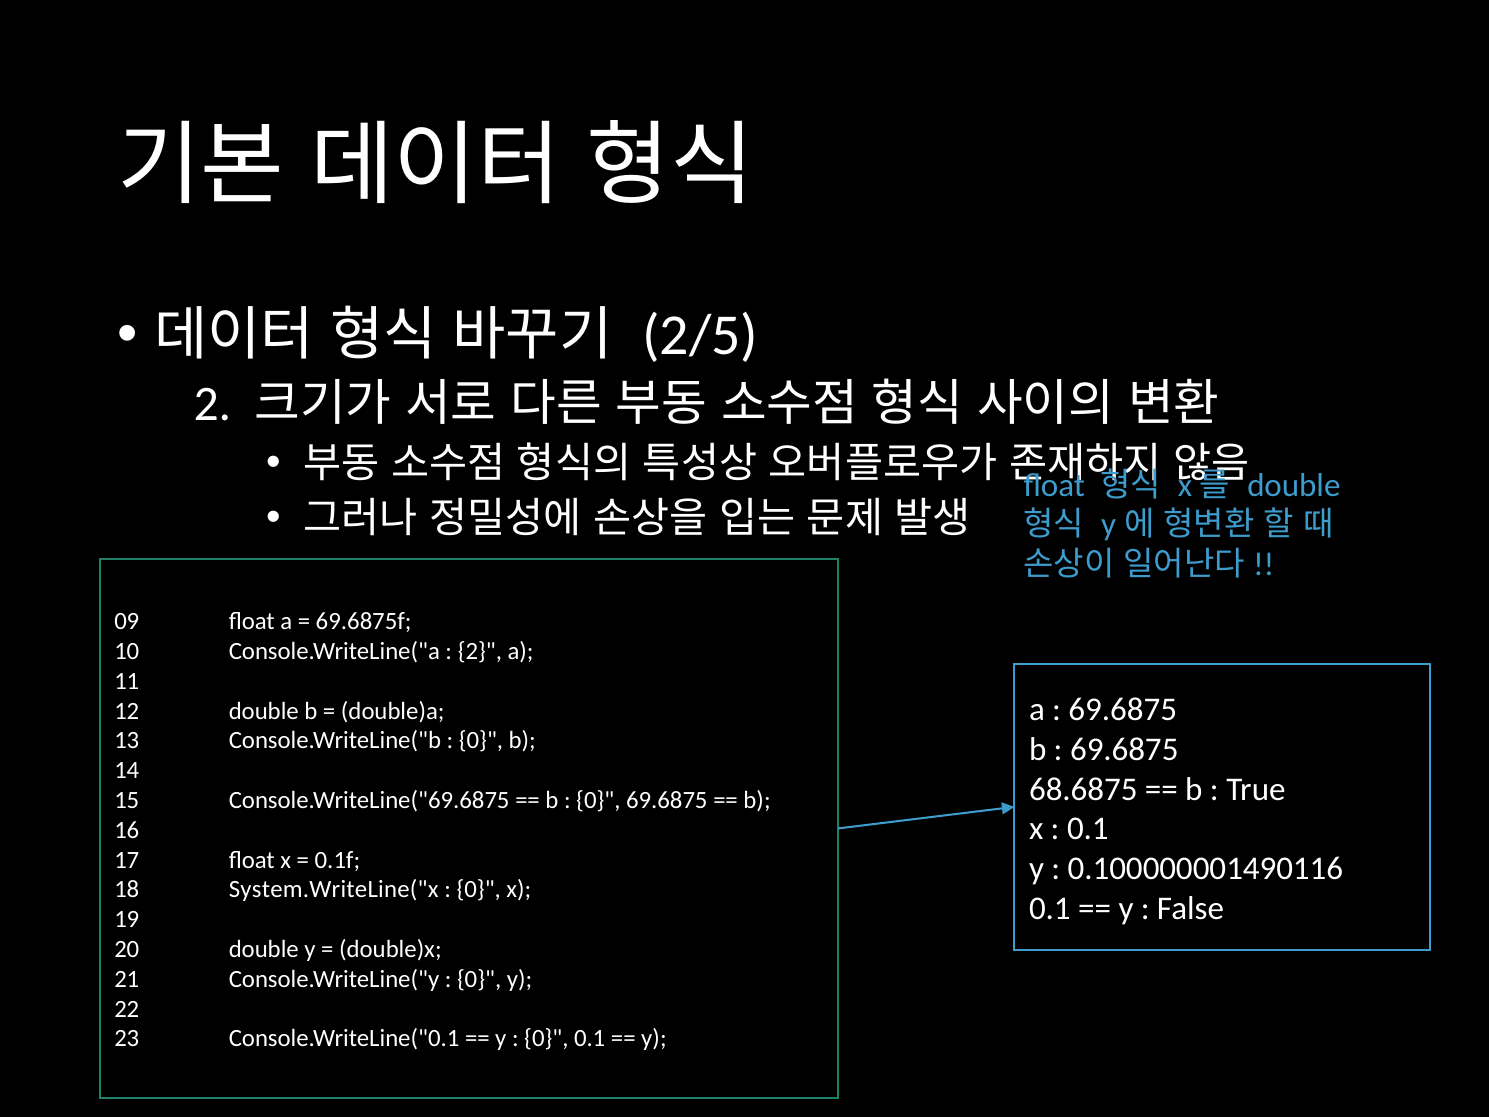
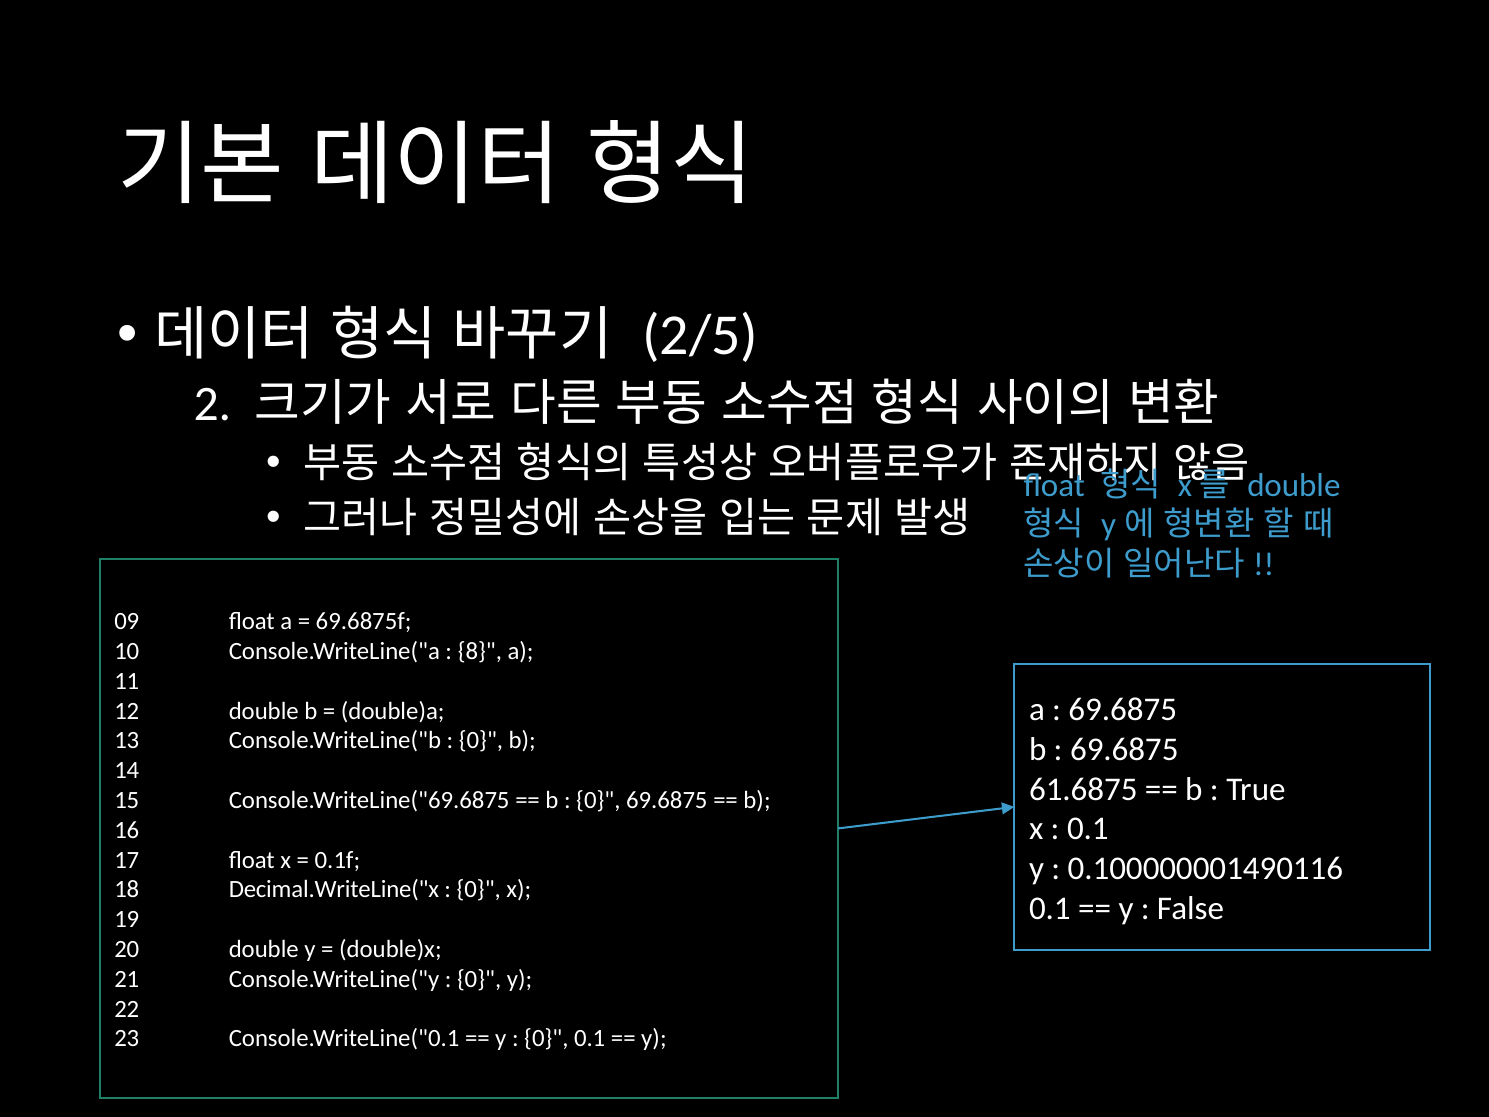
2: 2 -> 8 (480, 651)
68.6875: 68.6875 -> 61.6875 (1083, 789)
System.WriteLine("x: System.WriteLine("x -> Decimal.WriteLine("x (334, 889)
